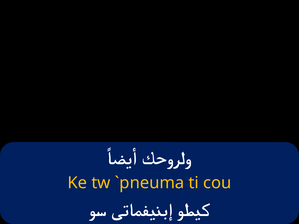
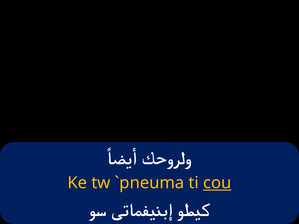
cou underline: none -> present (217, 183)
